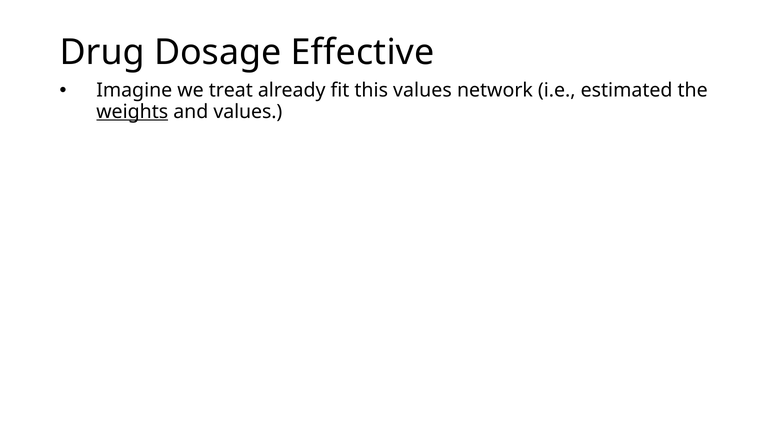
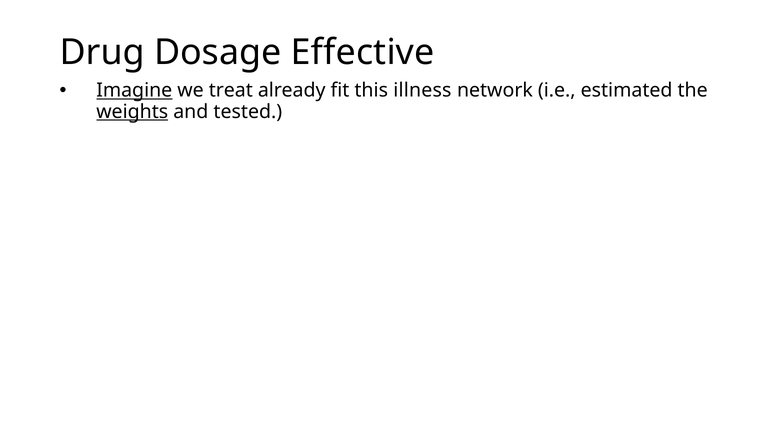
Imagine underline: none -> present (134, 90)
this values: values -> illness (422, 90)
and values: values -> tested (248, 112)
